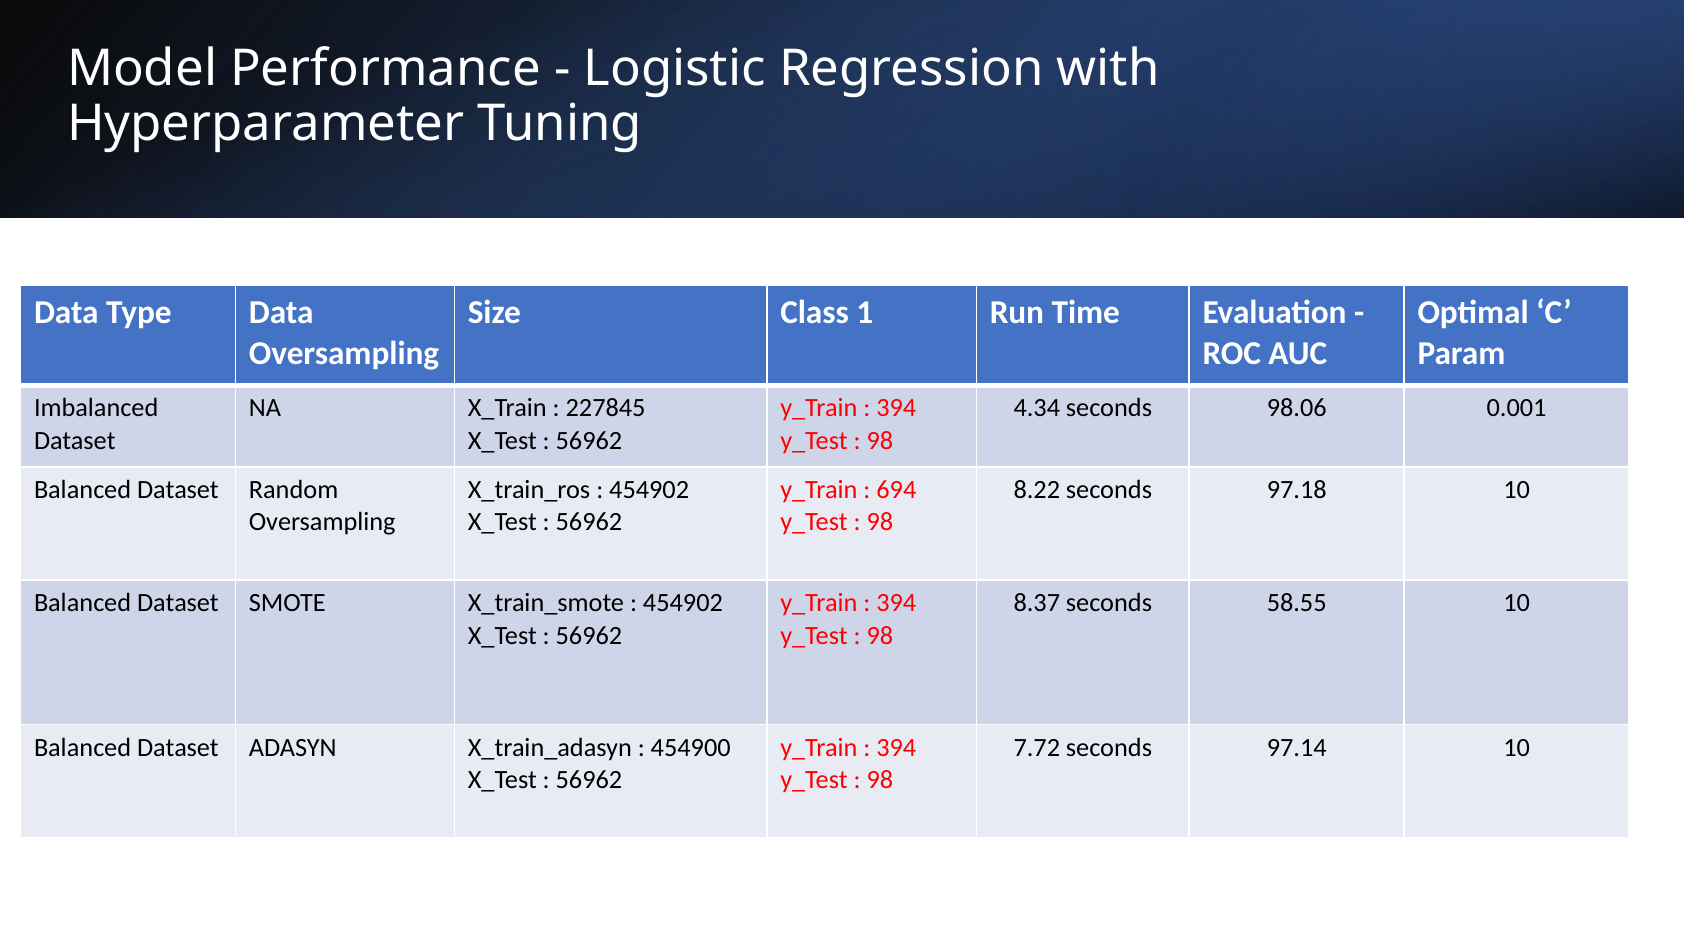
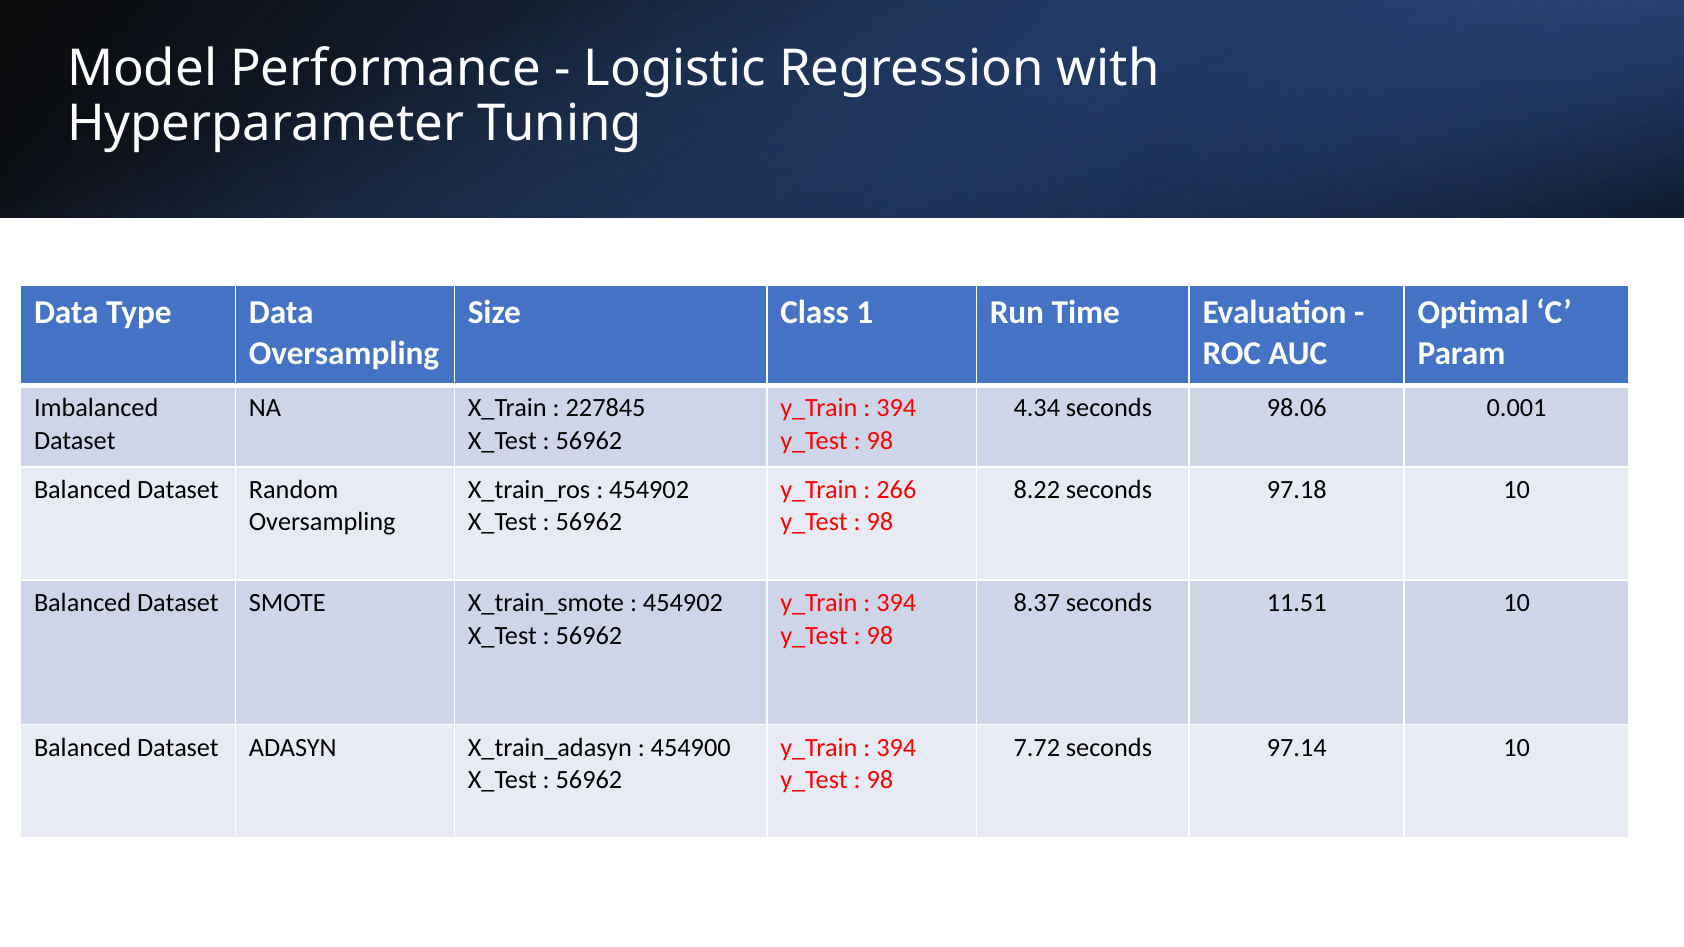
694: 694 -> 266 (896, 490)
58.55: 58.55 -> 11.51 (1297, 603)
